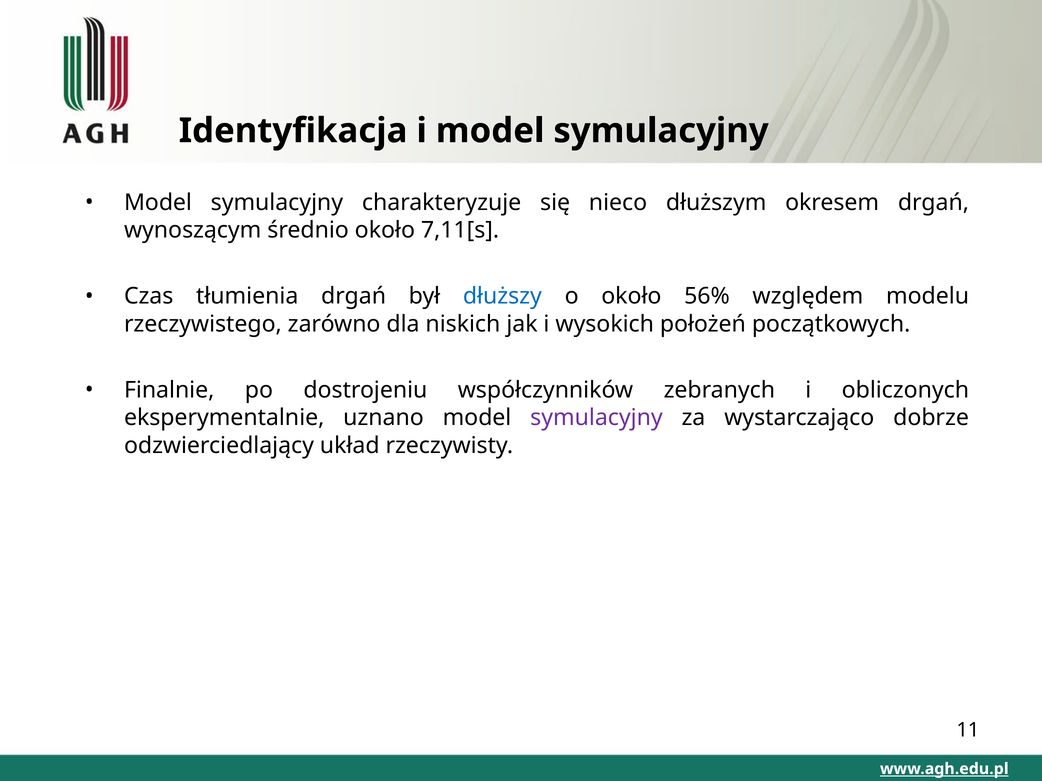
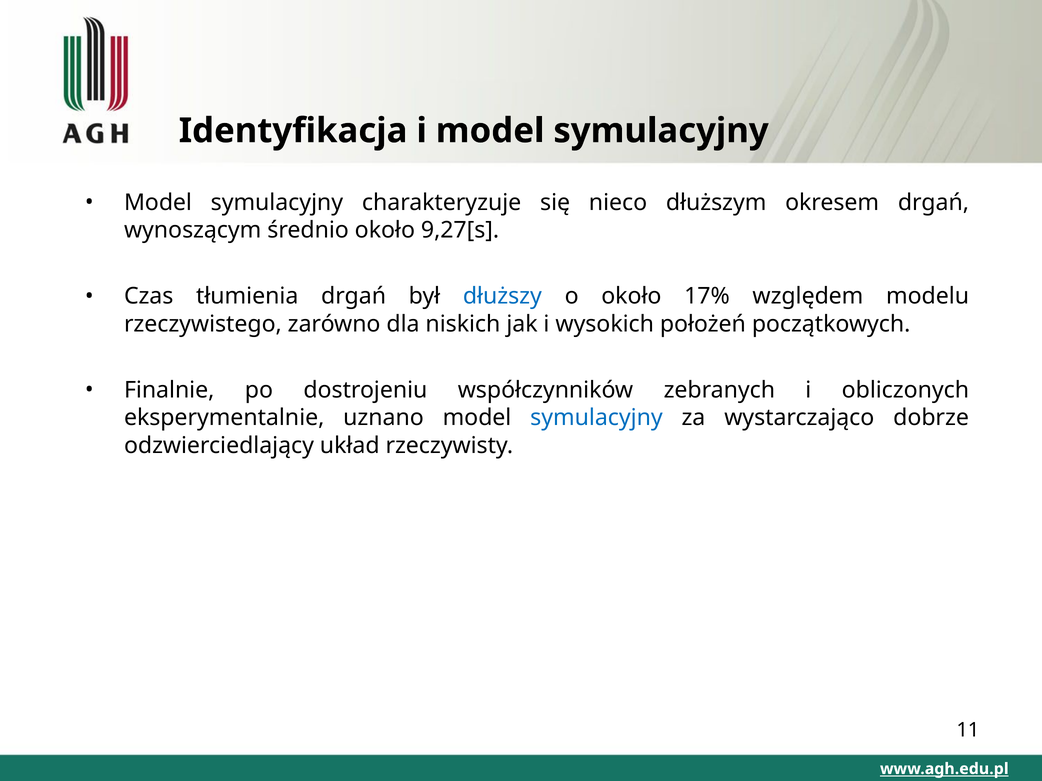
7,11[s: 7,11[s -> 9,27[s (460, 231)
56%: 56% -> 17% (707, 296)
symulacyjny colour: purple -> blue (596, 418)
